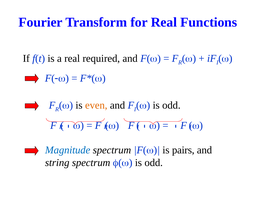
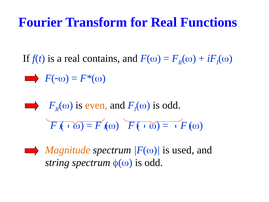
required: required -> contains (101, 58)
Magnitude colour: blue -> orange (68, 150)
pairs: pairs -> used (183, 150)
